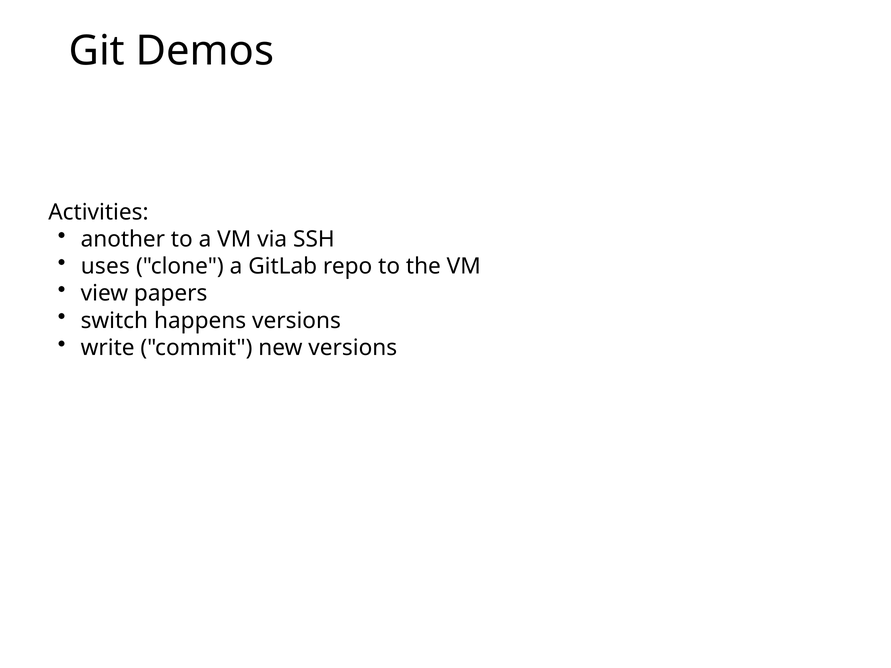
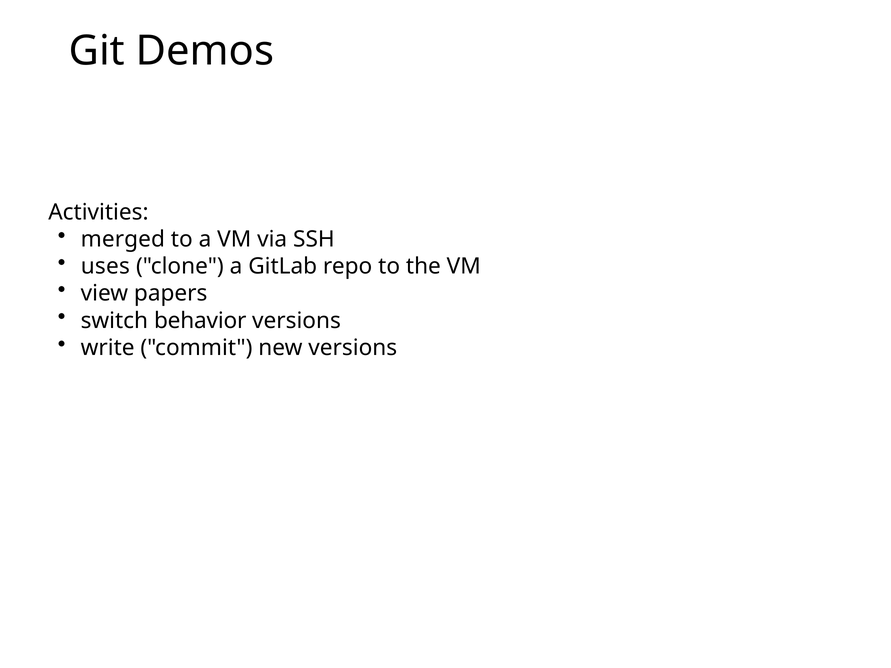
another: another -> merged (123, 239)
happens: happens -> behavior (200, 321)
